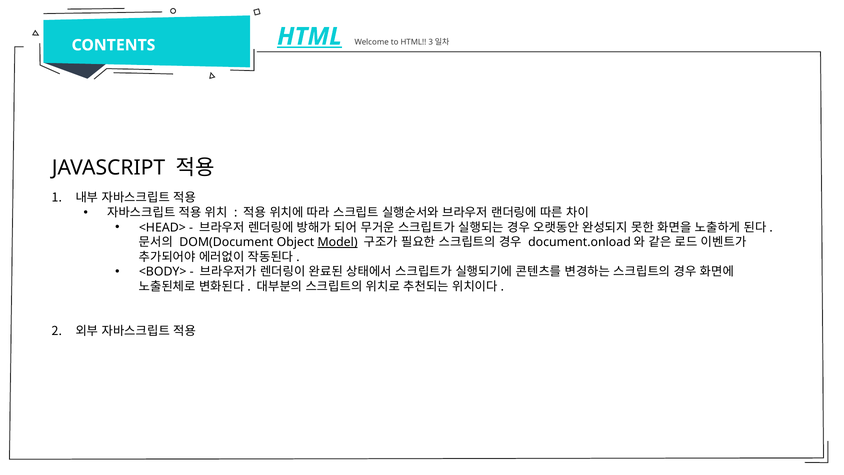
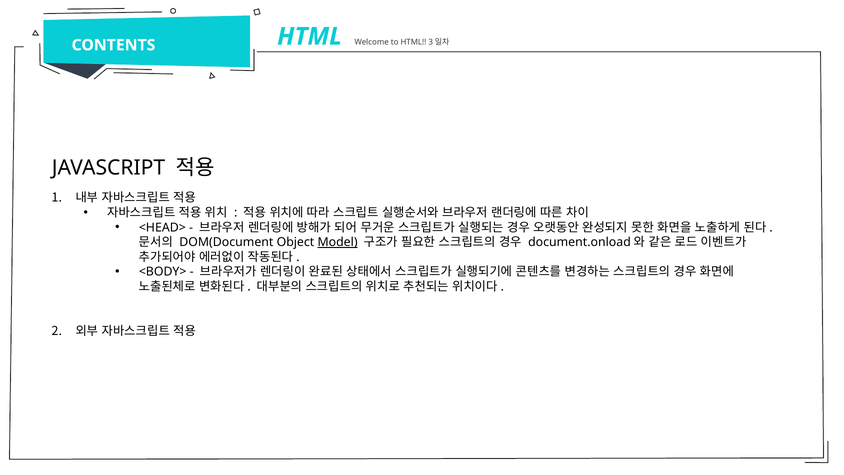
HTML underline: present -> none (310, 37)
